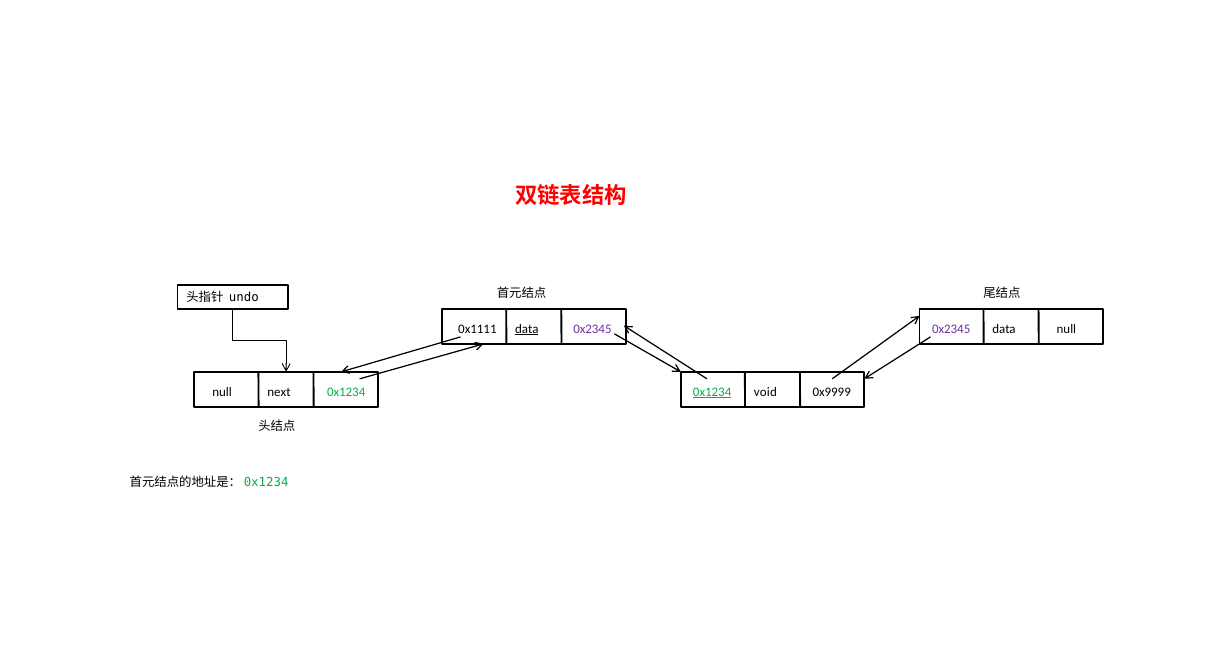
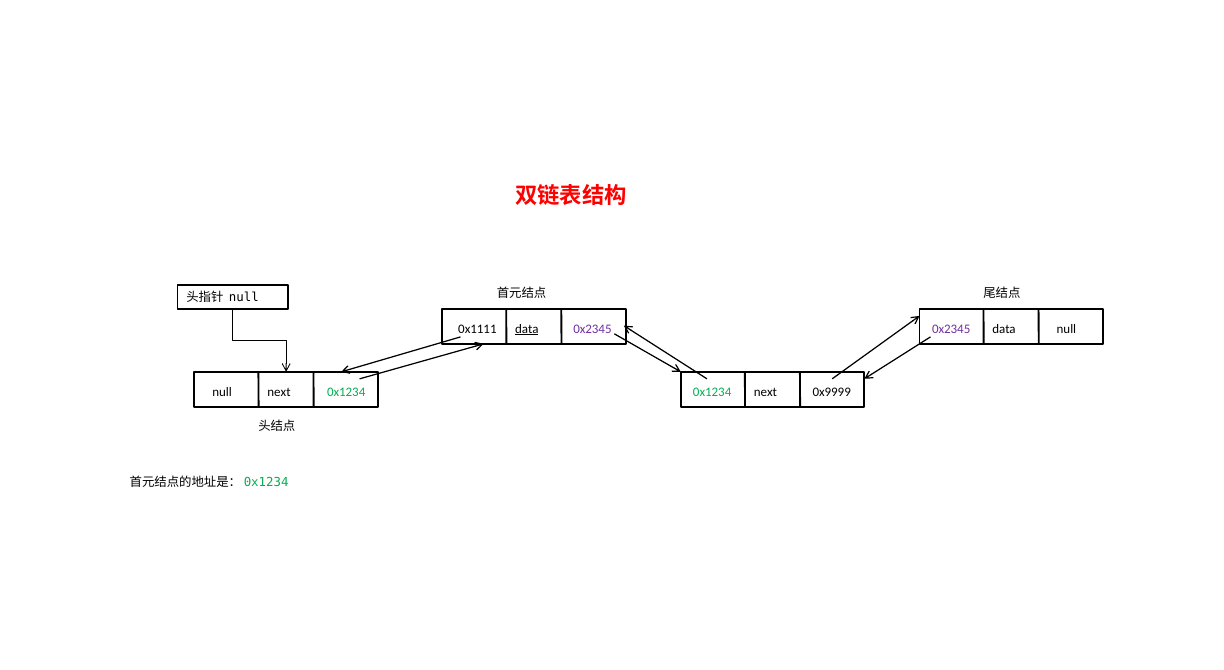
undo: undo -> null (244, 298)
0x1234 underline: present -> none (712, 392)
void: void -> next (765, 392)
